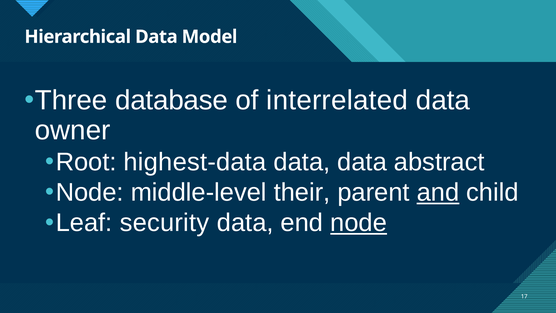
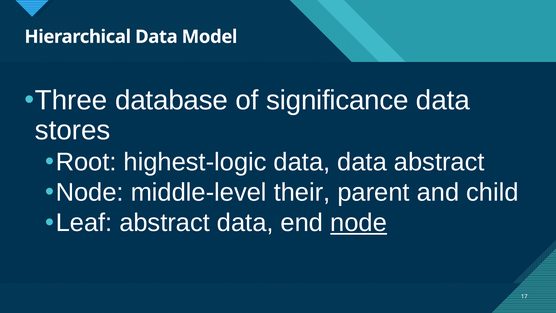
interrelated: interrelated -> significance (337, 100)
owner: owner -> stores (73, 130)
highest-data: highest-data -> highest-logic (195, 162)
and underline: present -> none (438, 192)
Leaf security: security -> abstract (165, 223)
